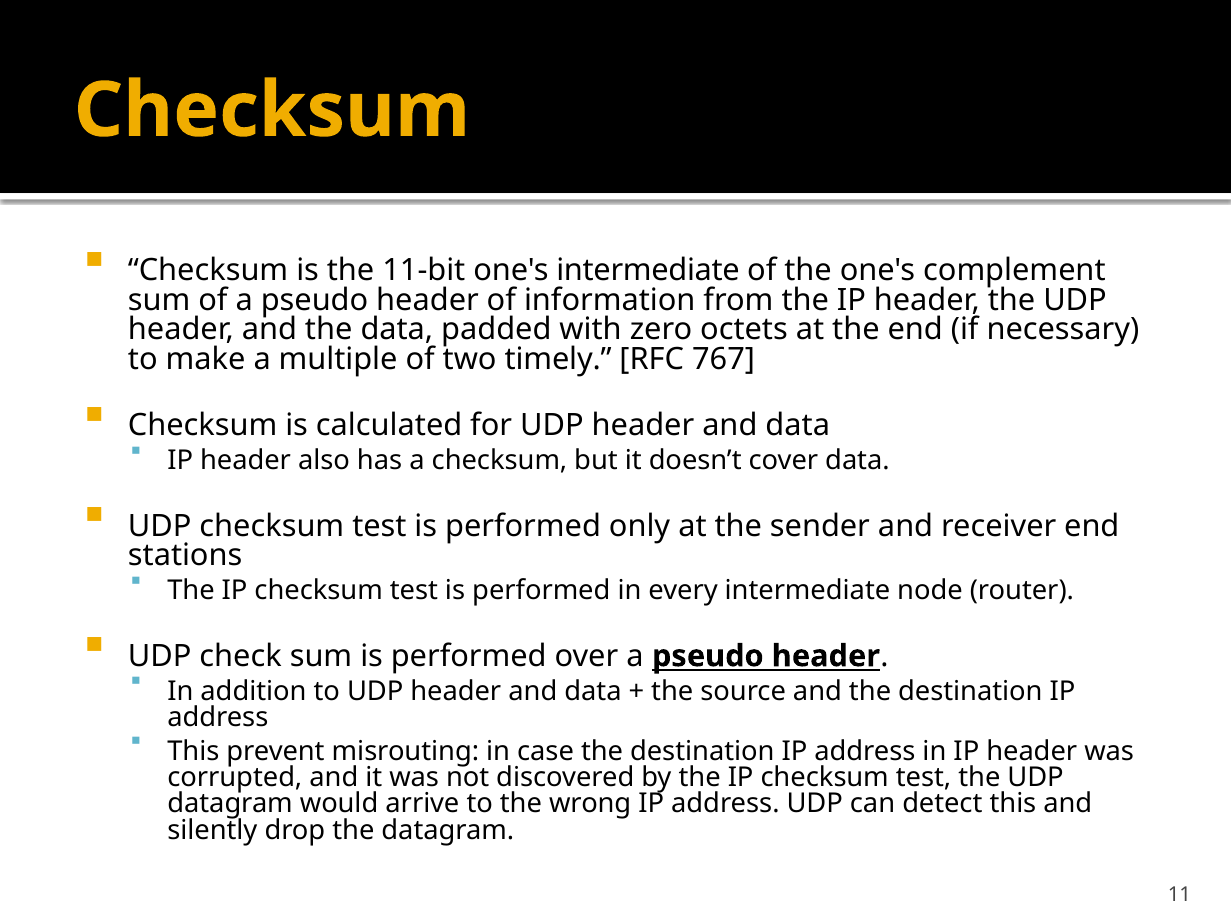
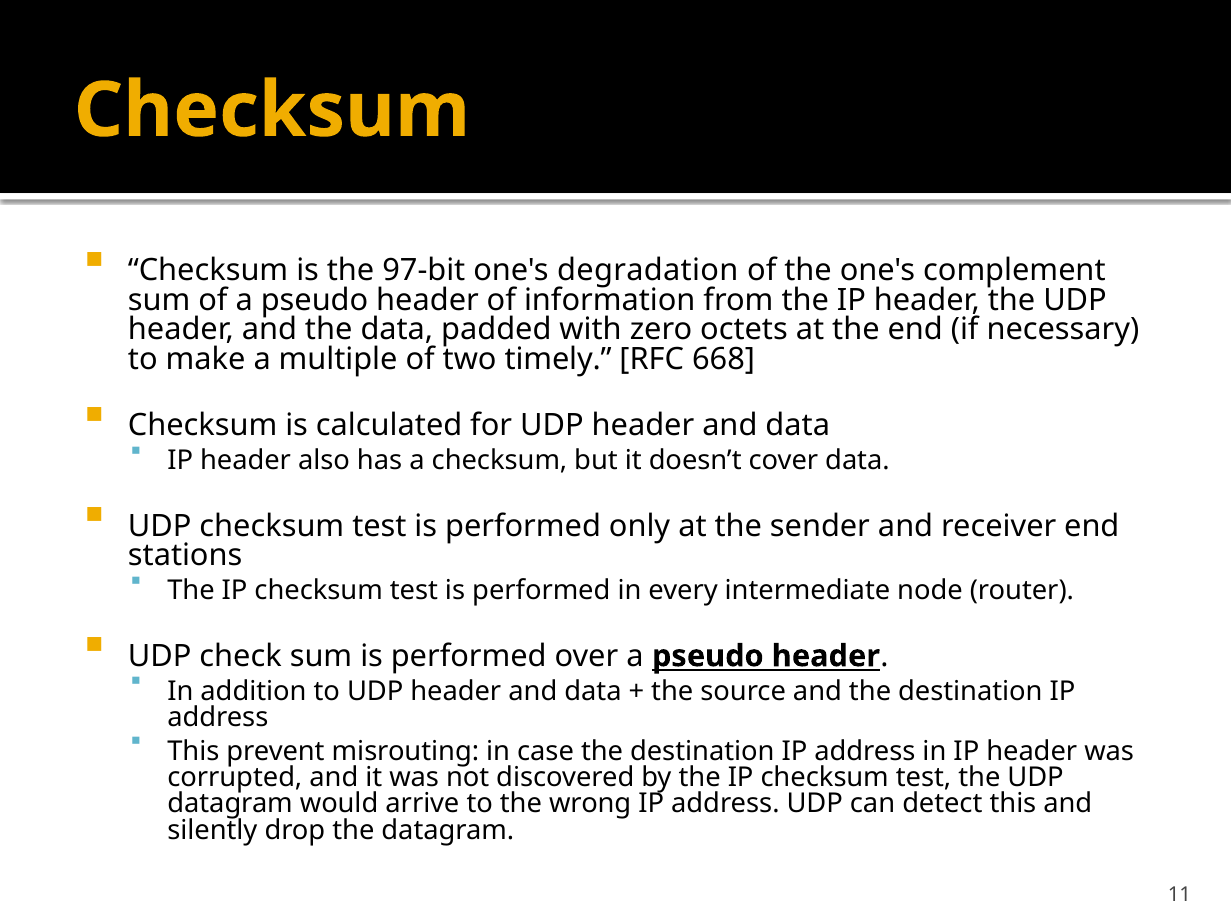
11-bit: 11-bit -> 97-bit (424, 271)
one's intermediate: intermediate -> degradation (648, 271)
767: 767 -> 668 (724, 359)
